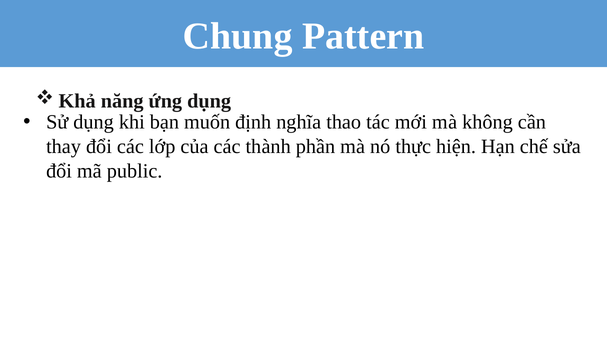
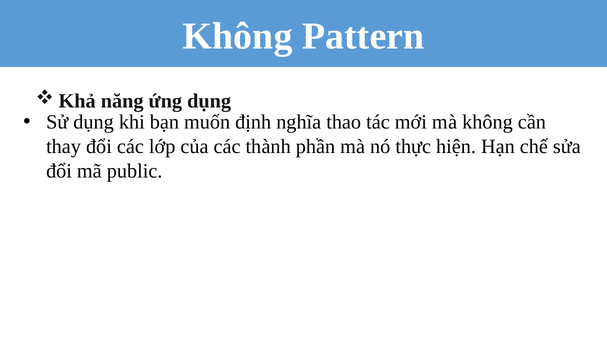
Chung: Chung -> Không (238, 36)
